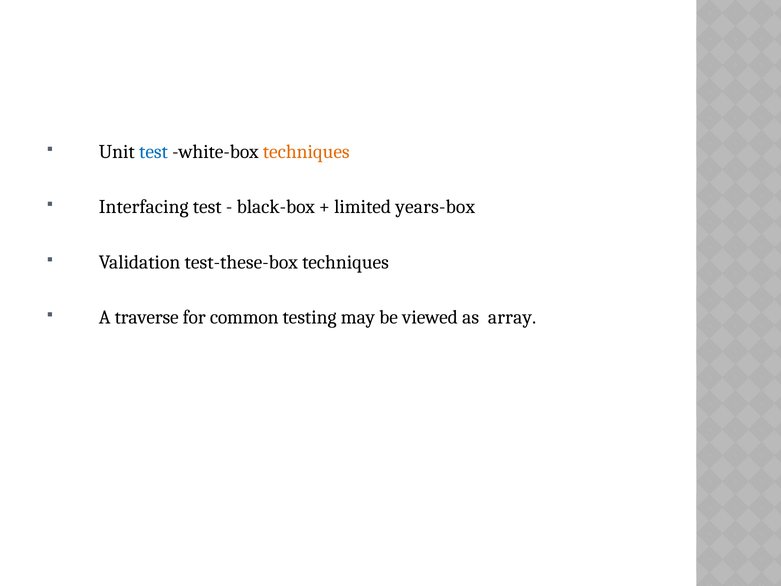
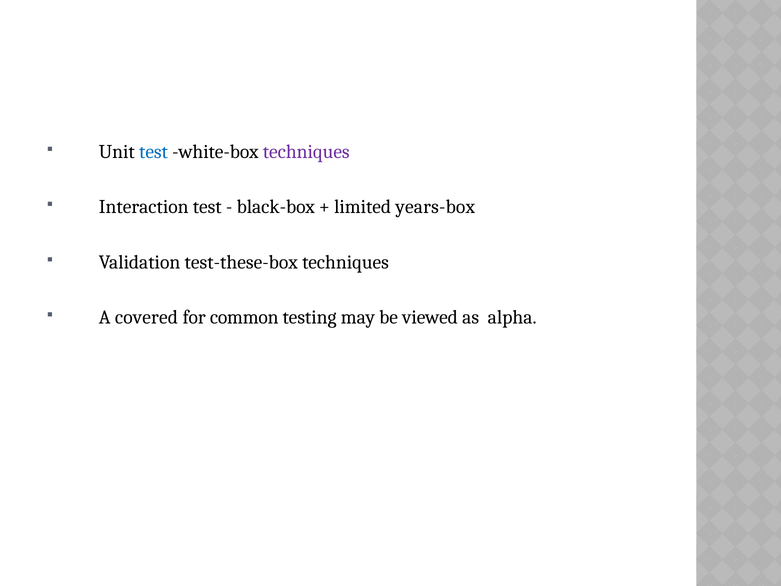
techniques colour: orange -> purple (306, 152)
Interfacing: Interfacing -> Interaction (144, 207)
traverse: traverse -> covered (146, 317)
array: array -> alpha (512, 317)
